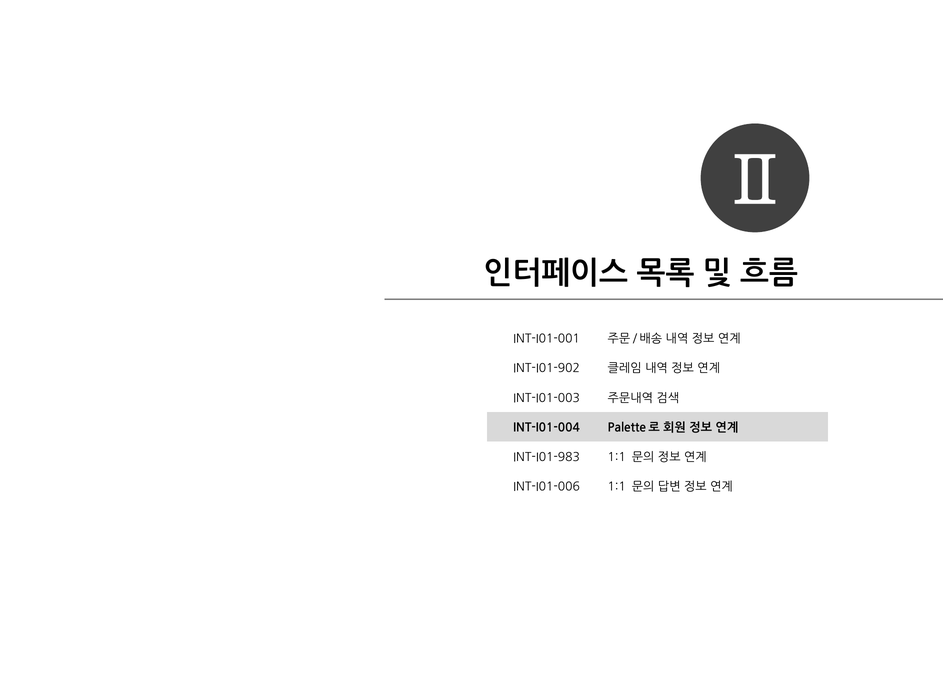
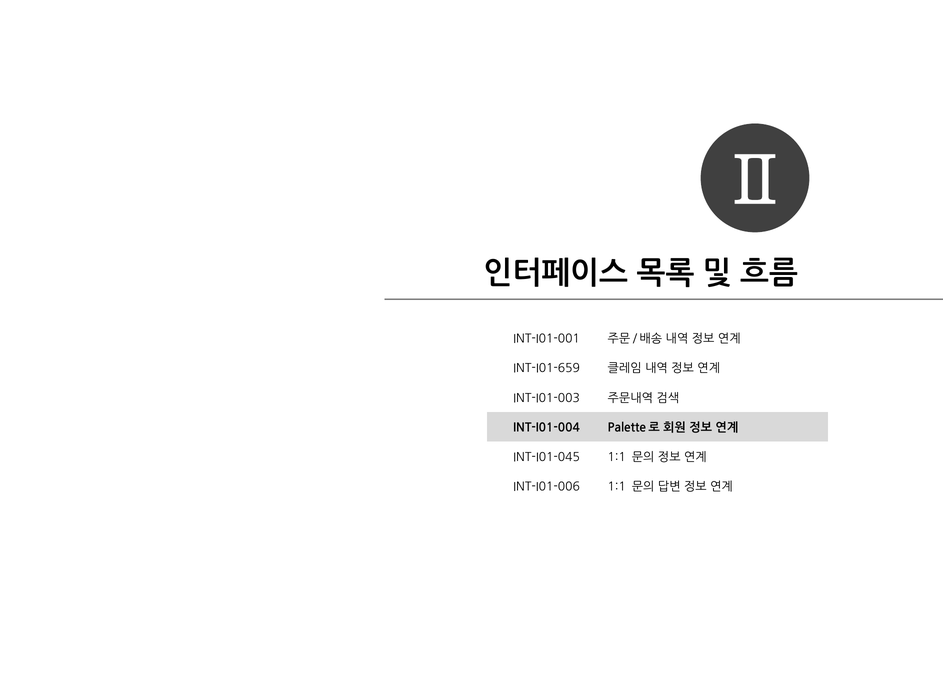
INT-I01-902: INT-I01-902 -> INT-I01-659 (547, 368)
INT-I01-983: INT-I01-983 -> INT-I01-045 (547, 457)
